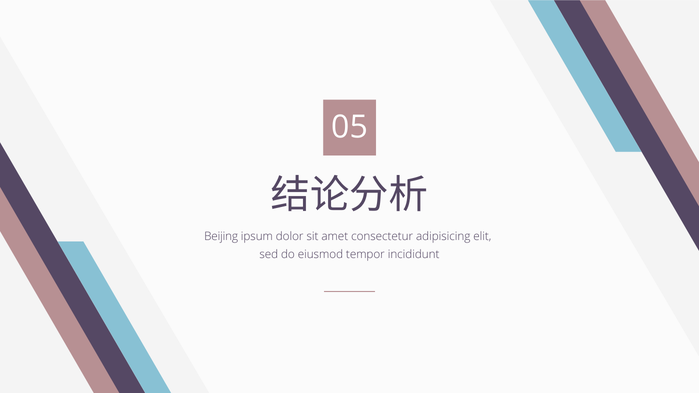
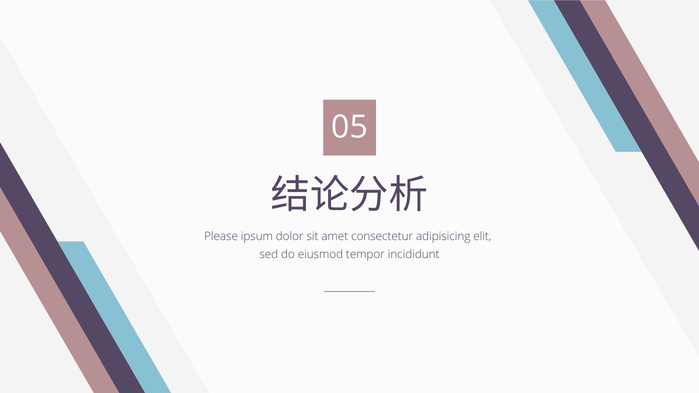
Beijing: Beijing -> Please (221, 236)
